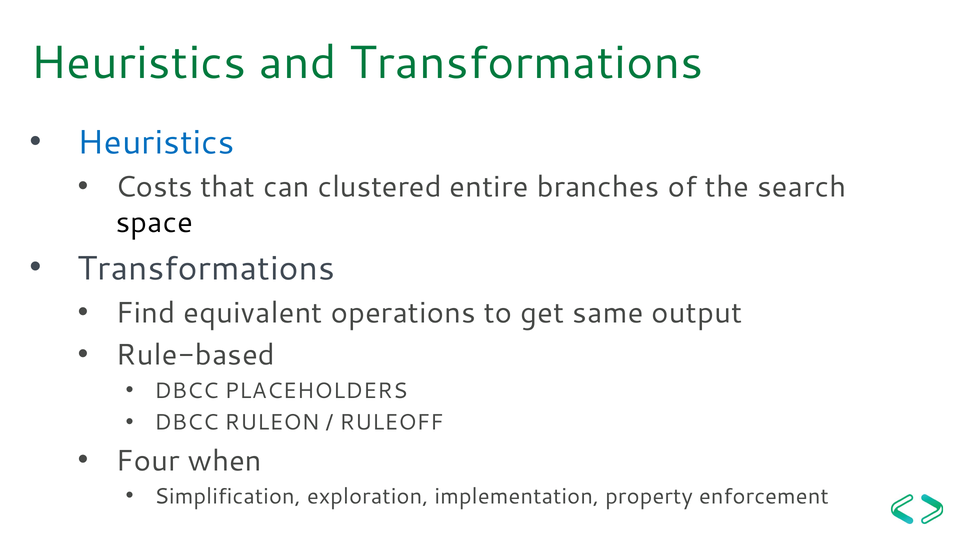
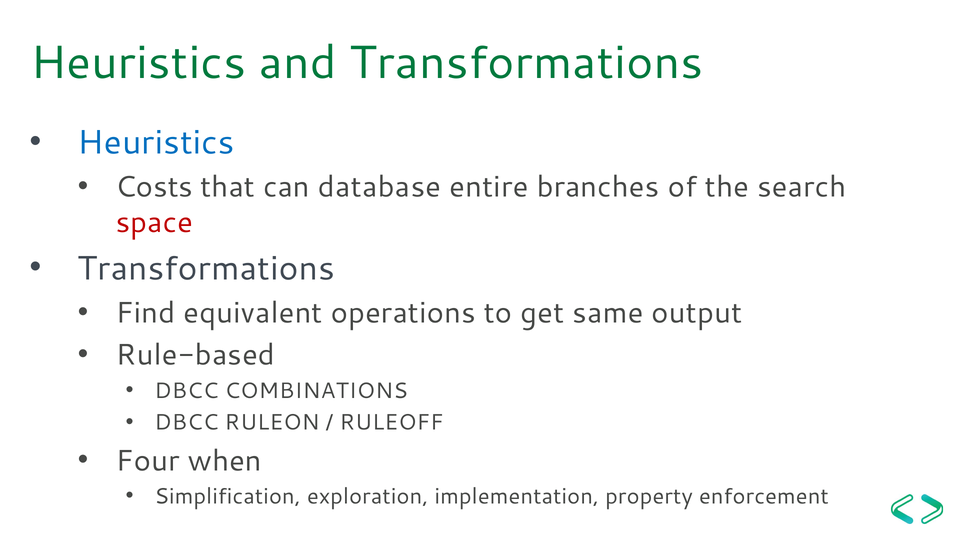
clustered: clustered -> database (380, 187)
space colour: black -> red (154, 222)
PLACEHOLDERS: PLACEHOLDERS -> COMBINATIONS (316, 391)
